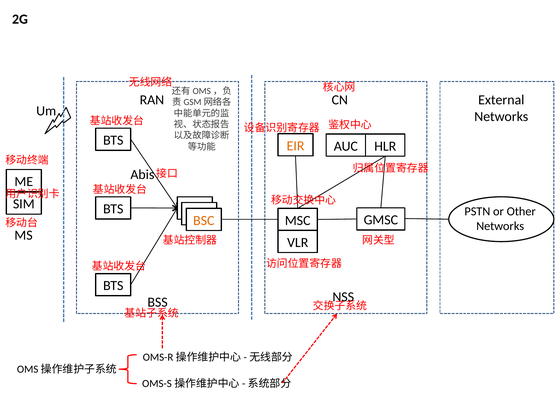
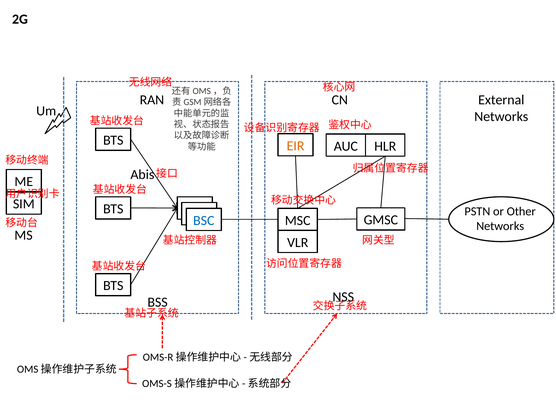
BSC colour: orange -> blue (204, 220)
